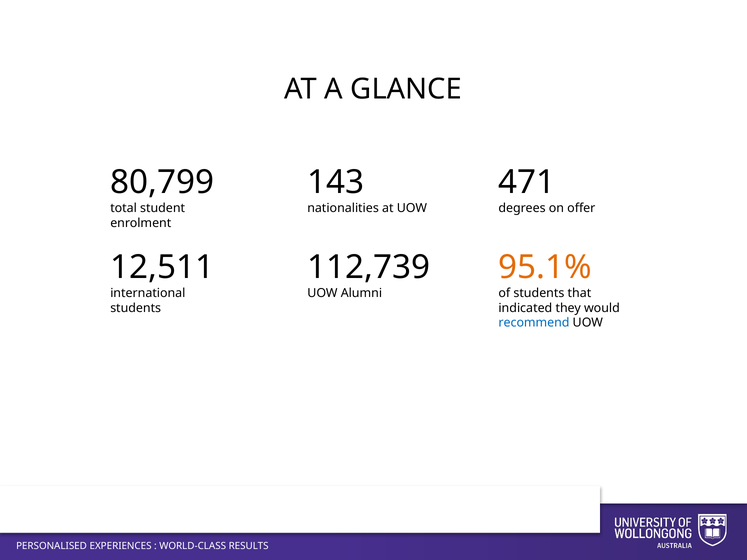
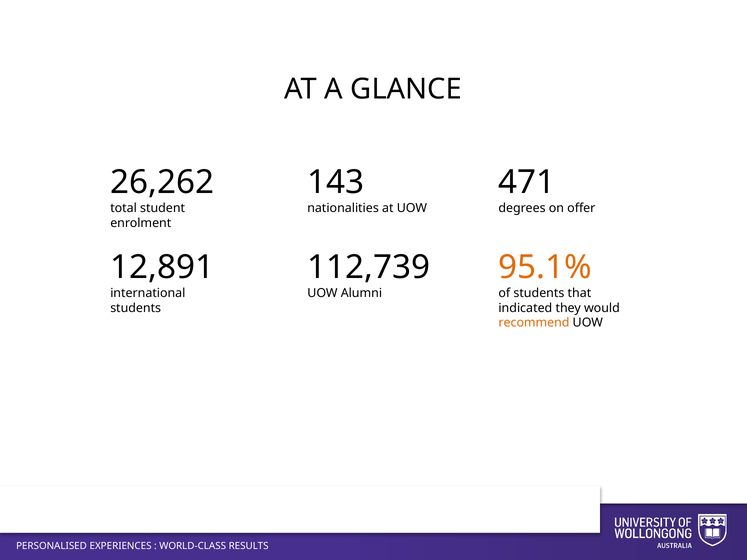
80,799: 80,799 -> 26,262 (162, 182)
12,511: 12,511 -> 12,891 (162, 267)
recommend colour: blue -> orange (534, 323)
